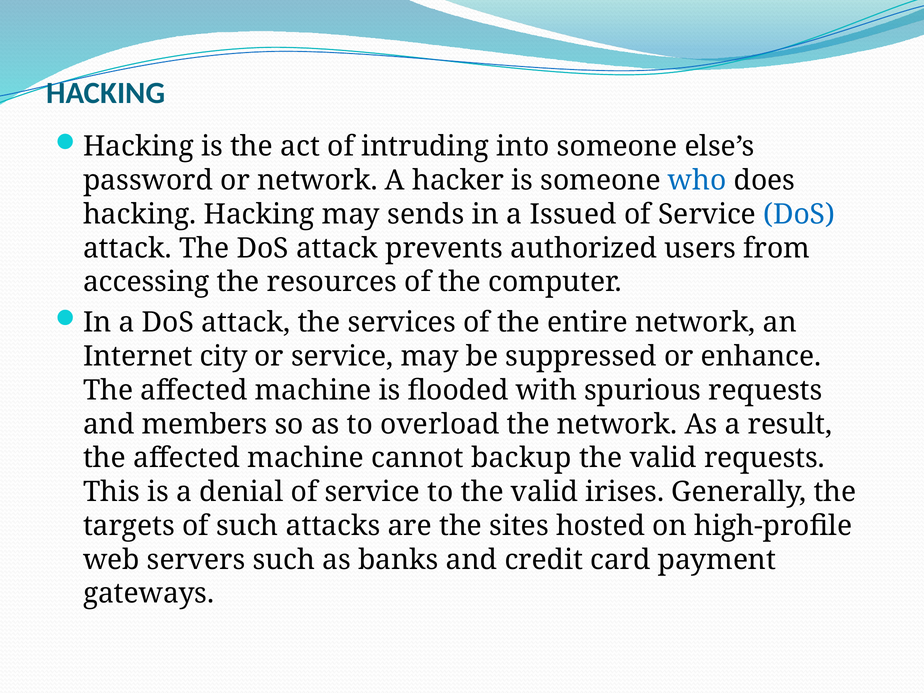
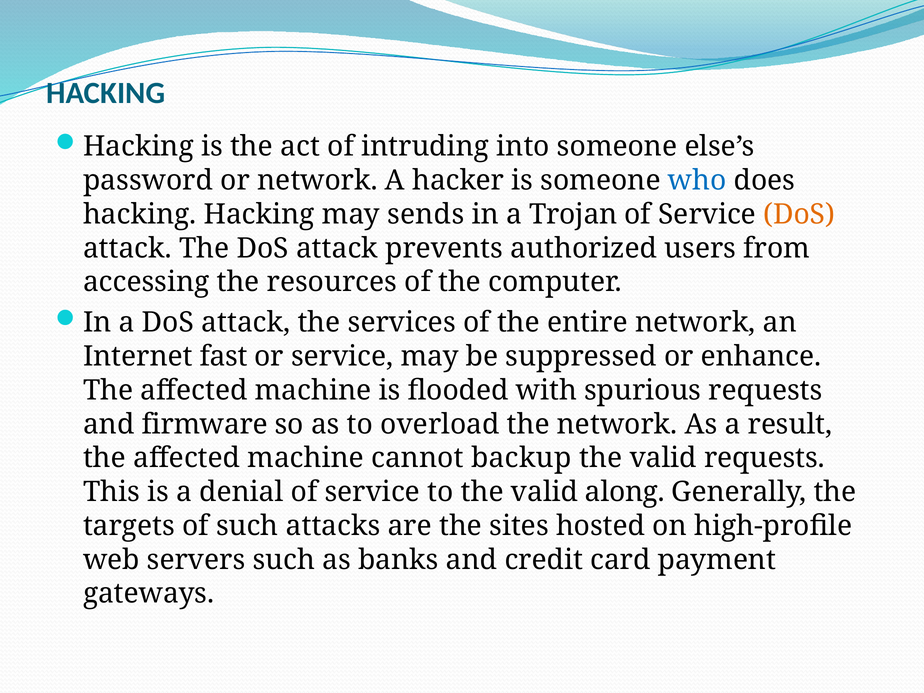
Issued: Issued -> Trojan (573, 214)
DoS colour: blue -> orange (799, 214)
city: city -> fast (224, 357)
members: members -> firmware (205, 424)
irises: irises -> along (625, 492)
